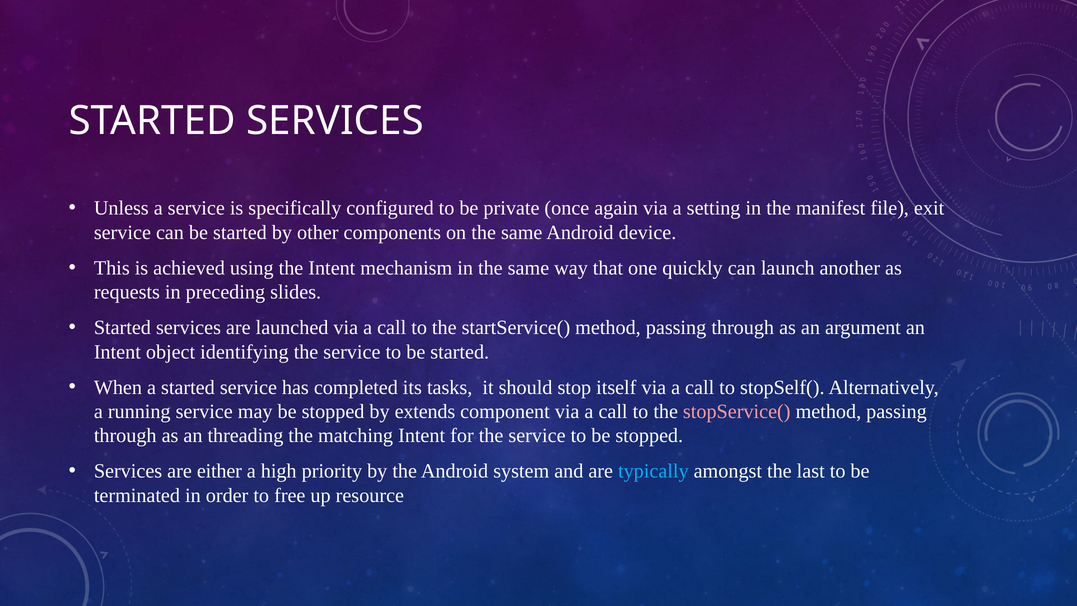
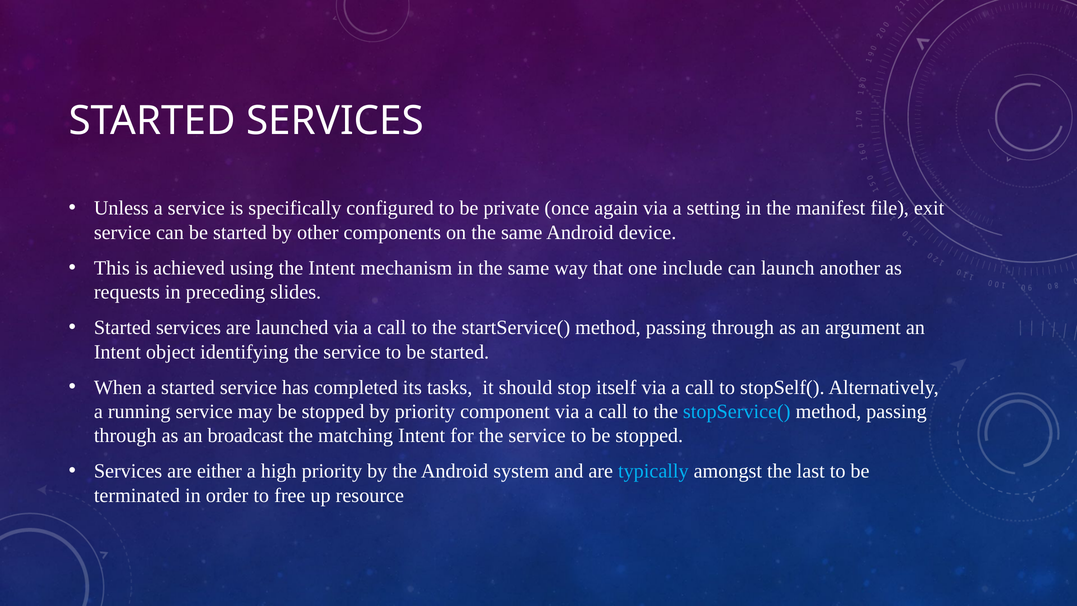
quickly: quickly -> include (692, 268)
by extends: extends -> priority (425, 411)
stopService( colour: pink -> light blue (737, 411)
threading: threading -> broadcast (246, 436)
